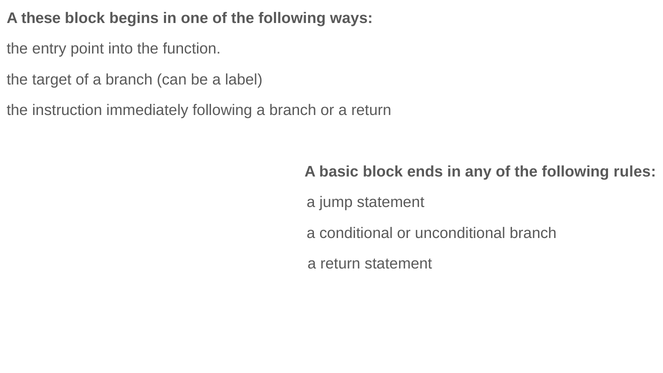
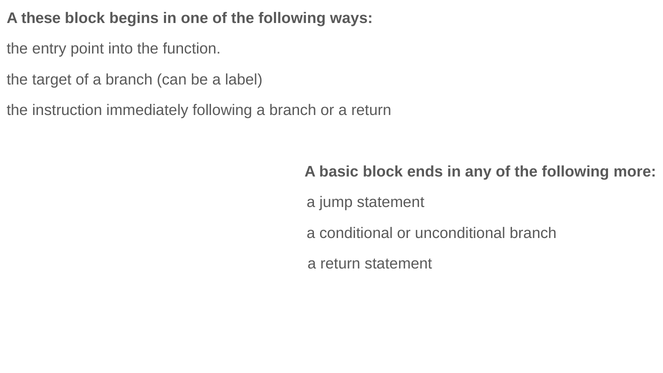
rules: rules -> more (635, 172)
